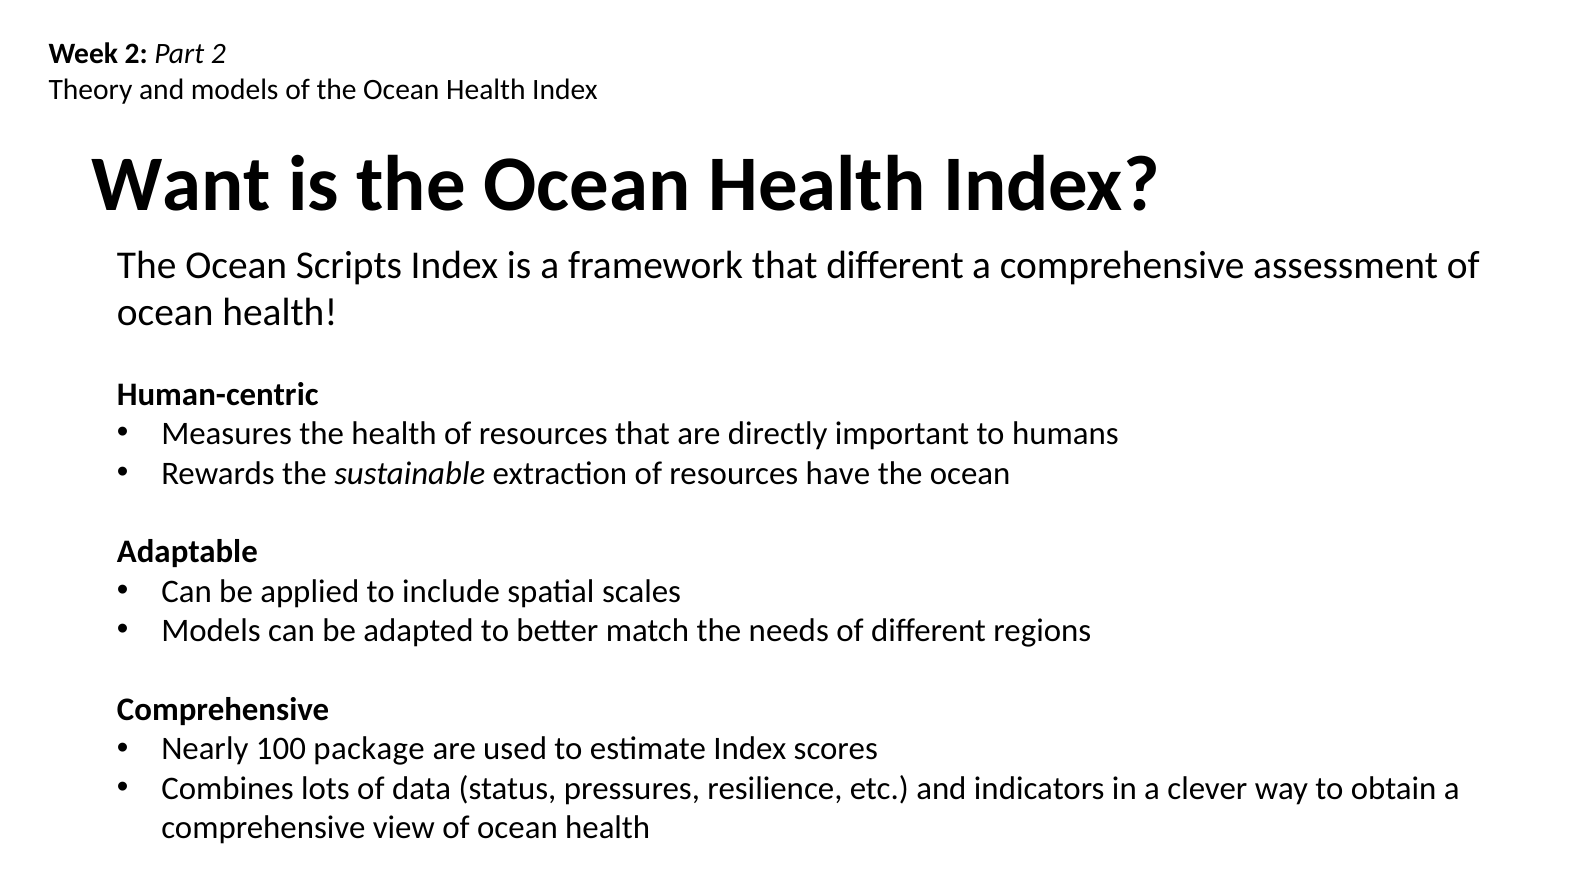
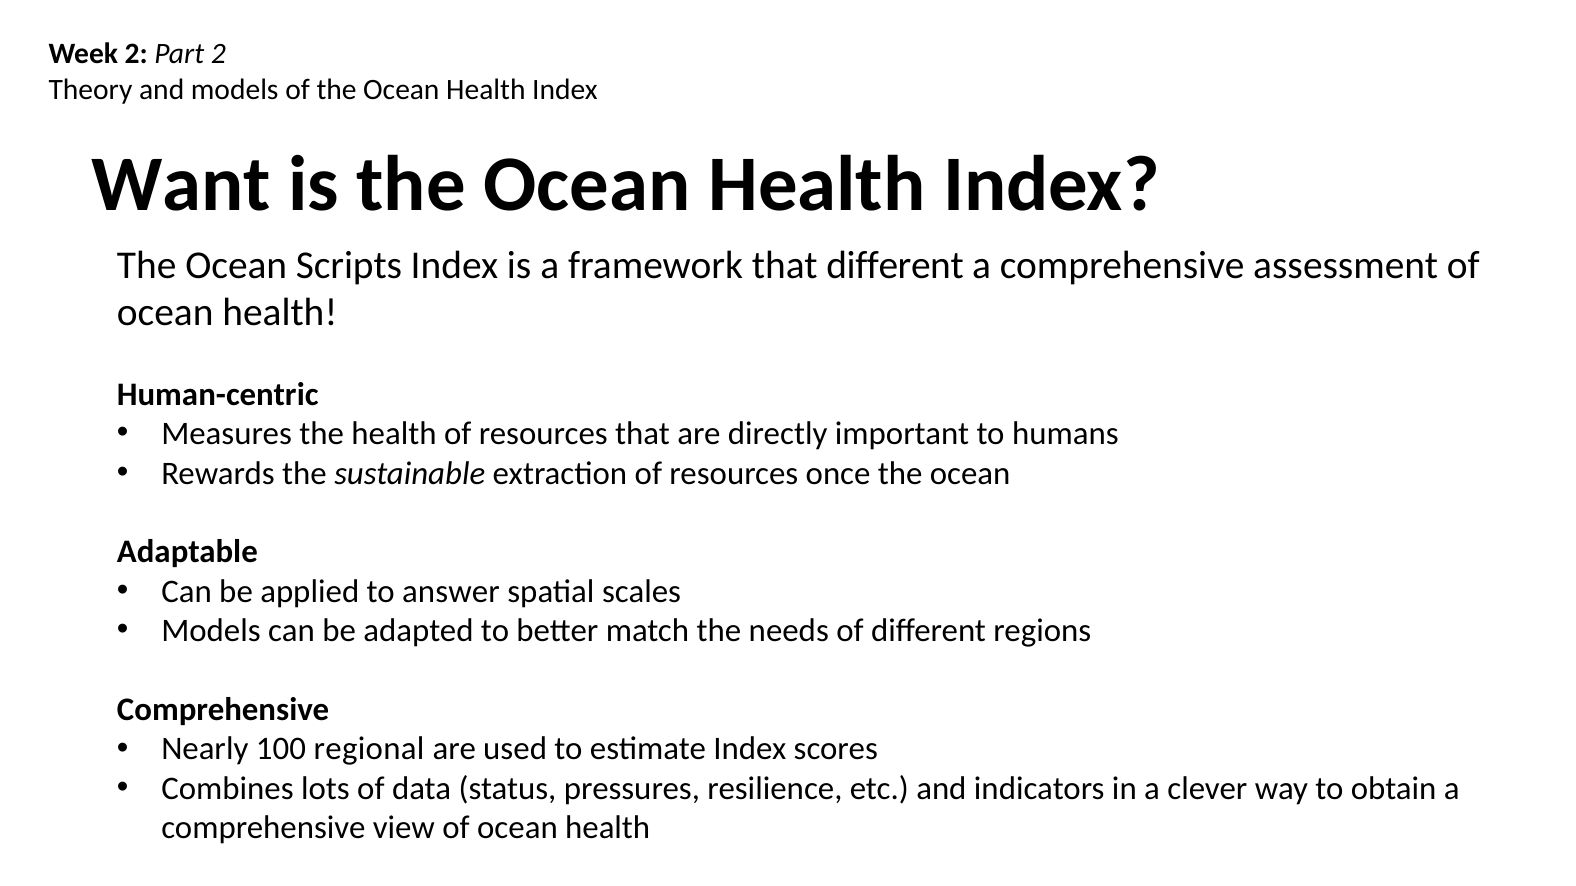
have: have -> once (838, 474)
include: include -> answer (451, 592)
package: package -> regional (369, 750)
